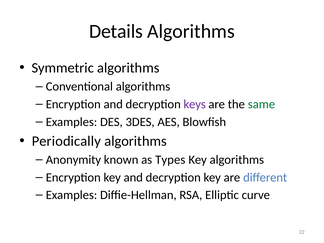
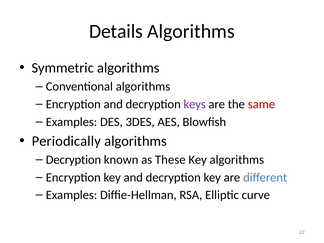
same colour: green -> red (261, 104)
Anonymity: Anonymity -> Decryption (73, 160)
Types: Types -> These (170, 160)
